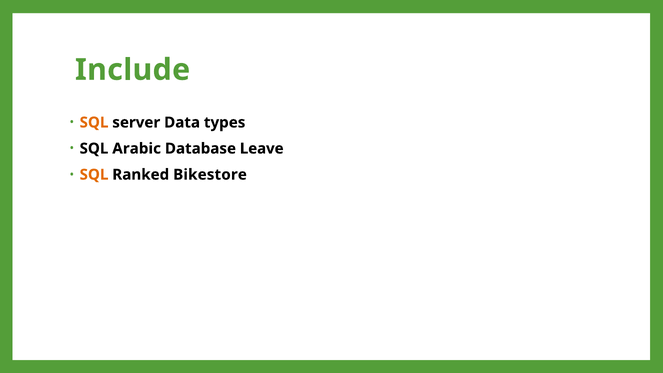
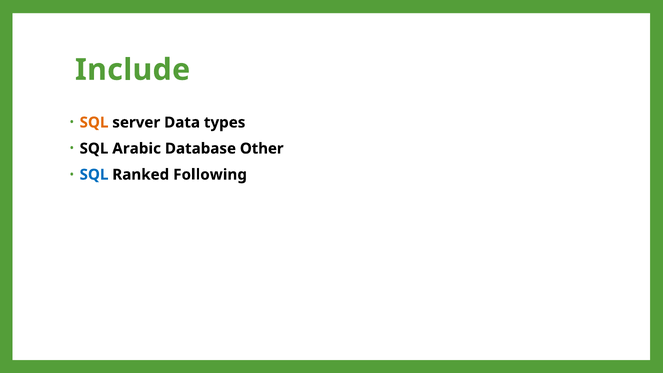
Leave: Leave -> Other (262, 149)
SQL colour: orange -> blue (94, 175)
Bikestore: Bikestore -> Following (210, 175)
